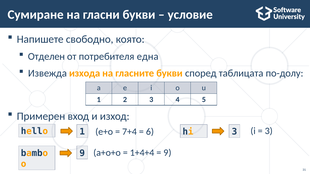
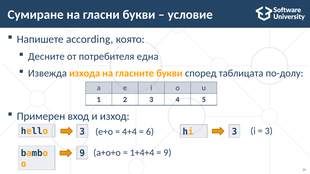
свободно: свободно -> according (90, 39)
Отделен: Отделен -> Десните (46, 57)
hello 1: 1 -> 3 (82, 132)
7+4: 7+4 -> 4+4 (129, 132)
